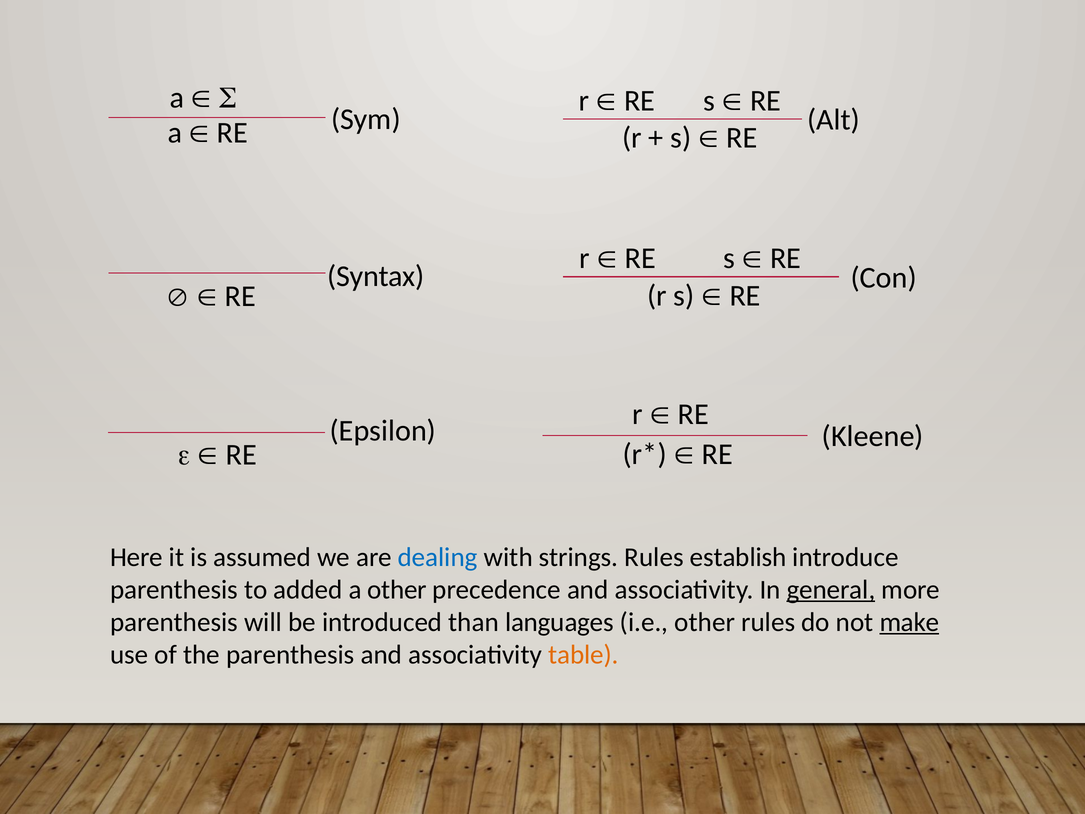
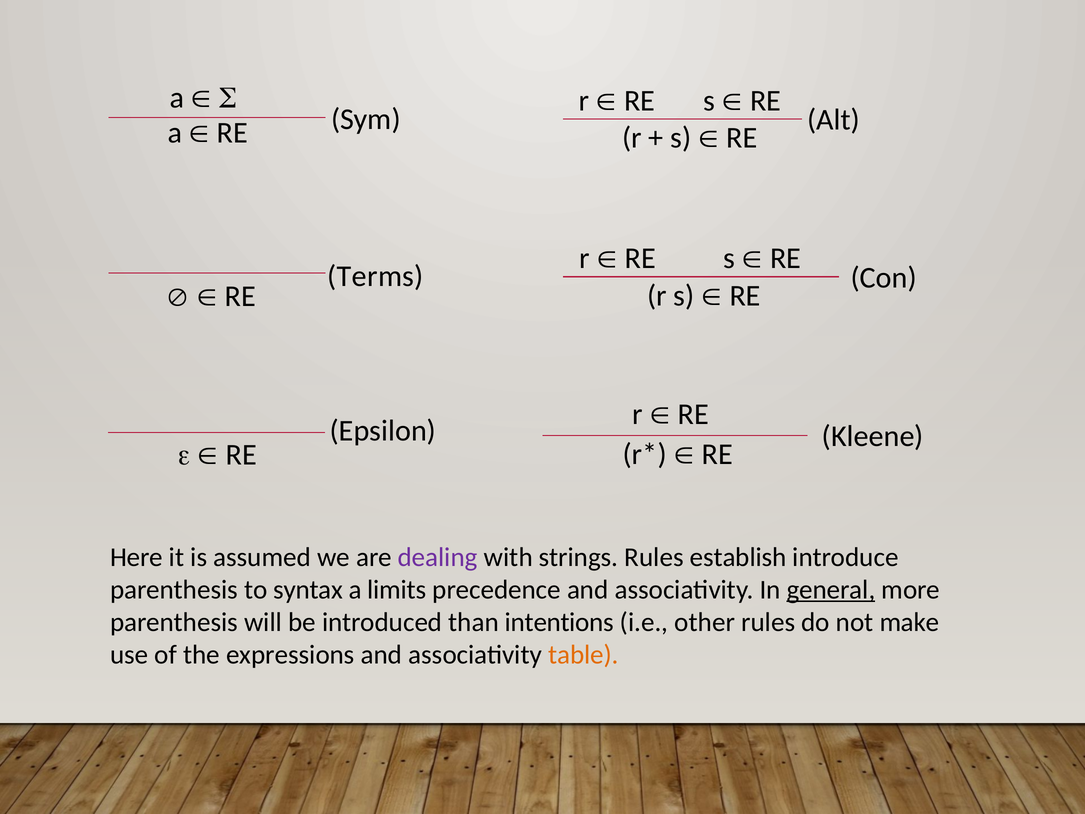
Syntax: Syntax -> Terms (376, 276)
dealing colour: blue -> purple (438, 557)
added: added -> syntax (308, 589)
a other: other -> limits (397, 589)
languages: languages -> intentions (559, 622)
make underline: present -> none (909, 622)
the parenthesis: parenthesis -> expressions (290, 655)
